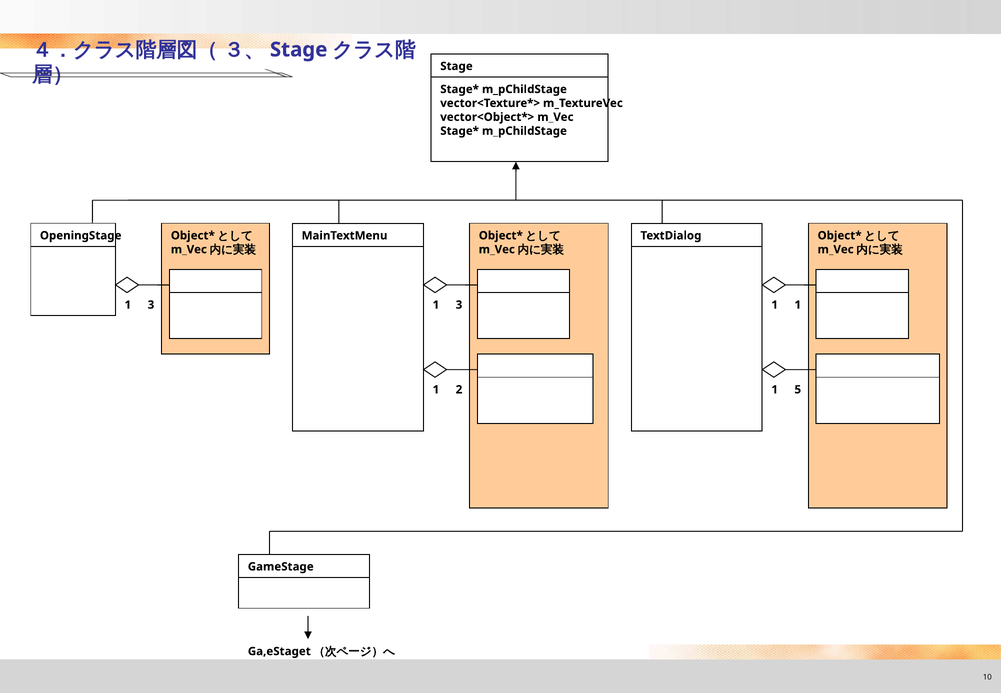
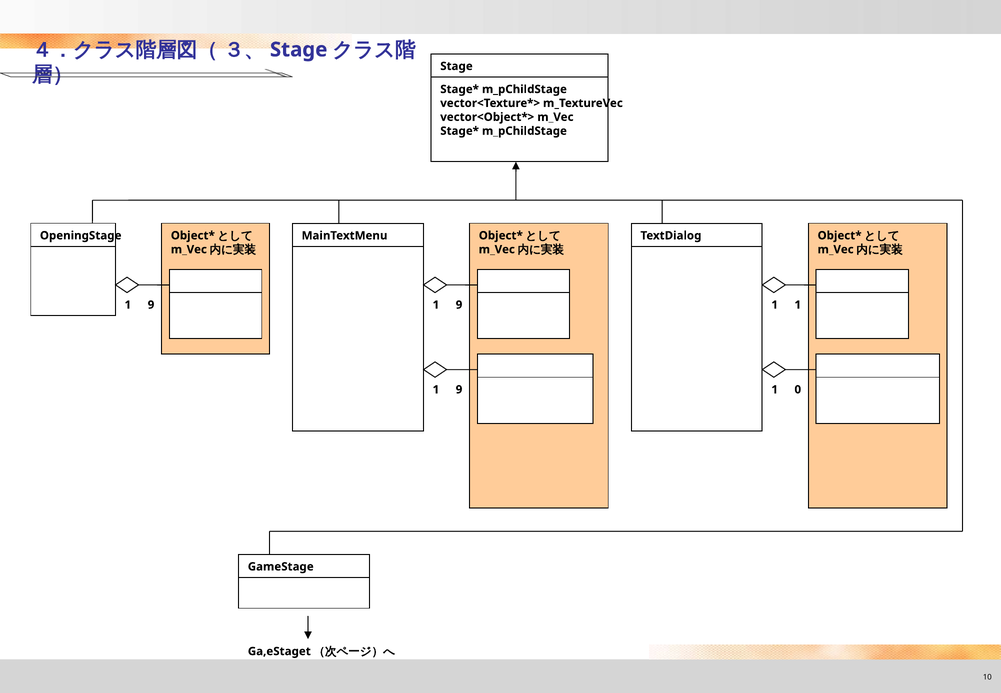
3: 3 -> 9 (151, 305)
3: 3 -> 9 (459, 305)
2: 2 -> 9 (459, 390)
5: 5 -> 0 (798, 390)
